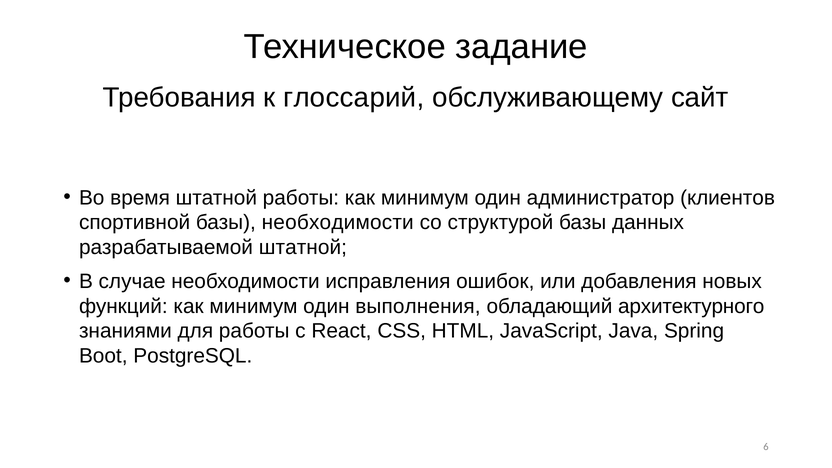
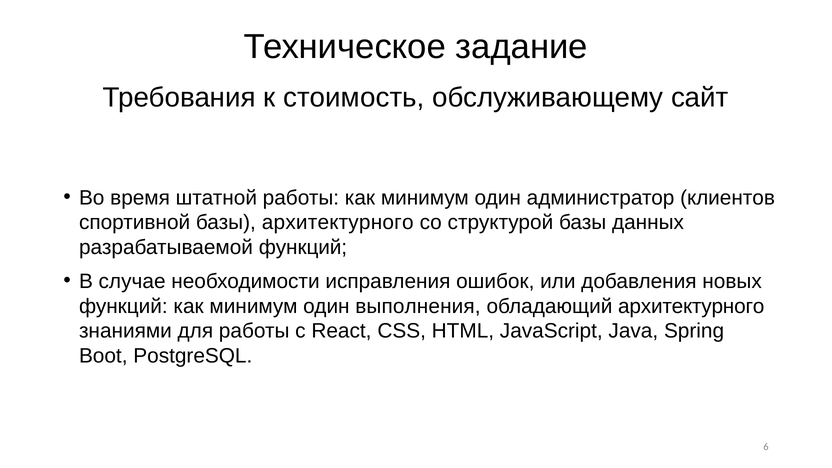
глоссарий: глоссарий -> стоимость (354, 97)
базы необходимости: необходимости -> архитектурного (338, 223)
разрабатываемой штатной: штатной -> функций (303, 248)
